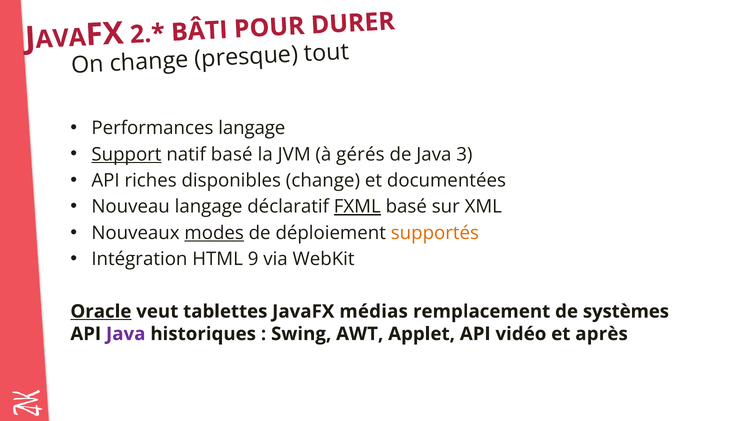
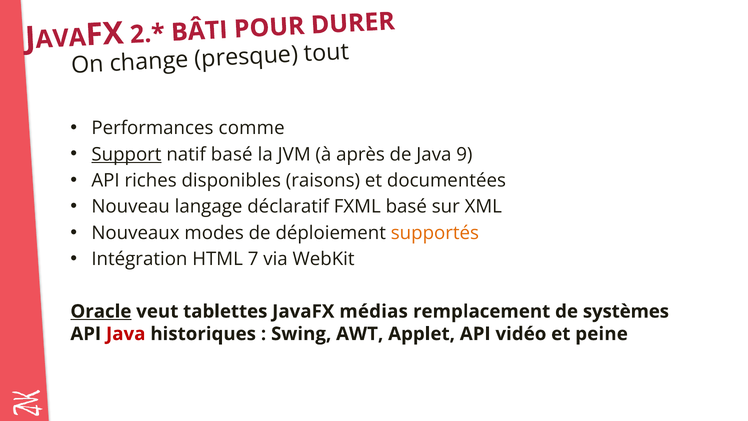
Performances langage: langage -> comme (252, 128)
gérés: gérés -> après (361, 154)
3: 3 -> 9 (464, 154)
disponibles change: change -> raisons (323, 180)
FXML underline: present -> none (357, 207)
modes underline: present -> none (214, 233)
9: 9 -> 7 (253, 259)
Java colour: purple -> red (126, 334)
après: après -> peine (602, 334)
